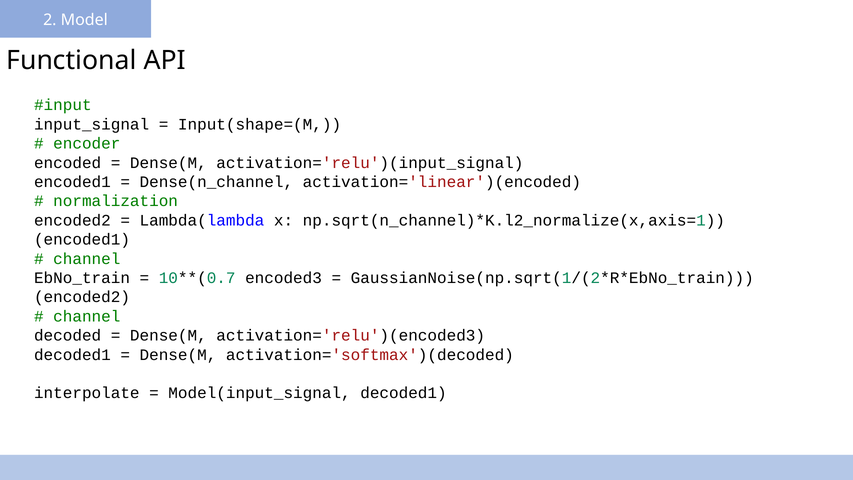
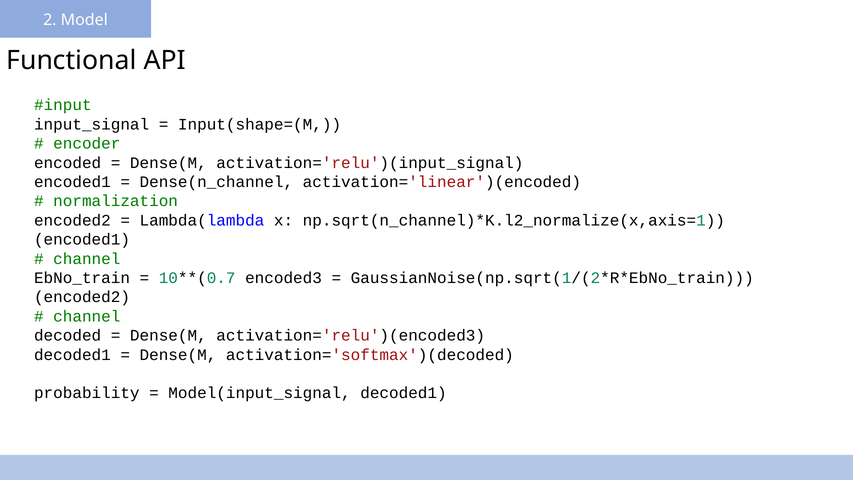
interpolate: interpolate -> probability (87, 393)
